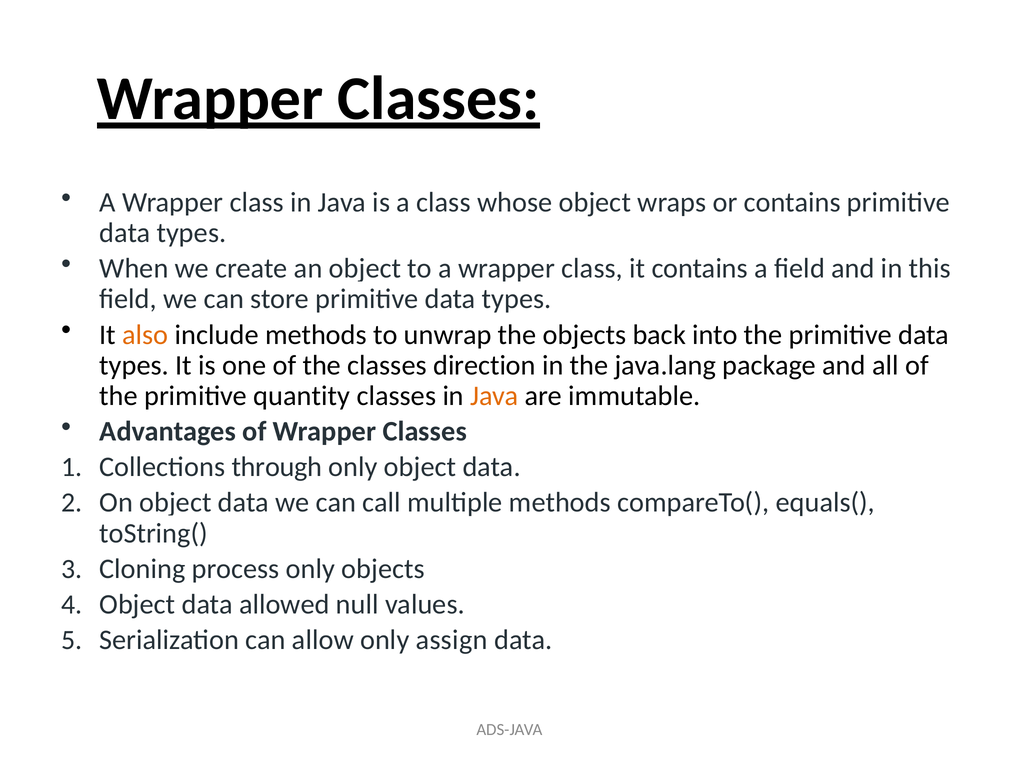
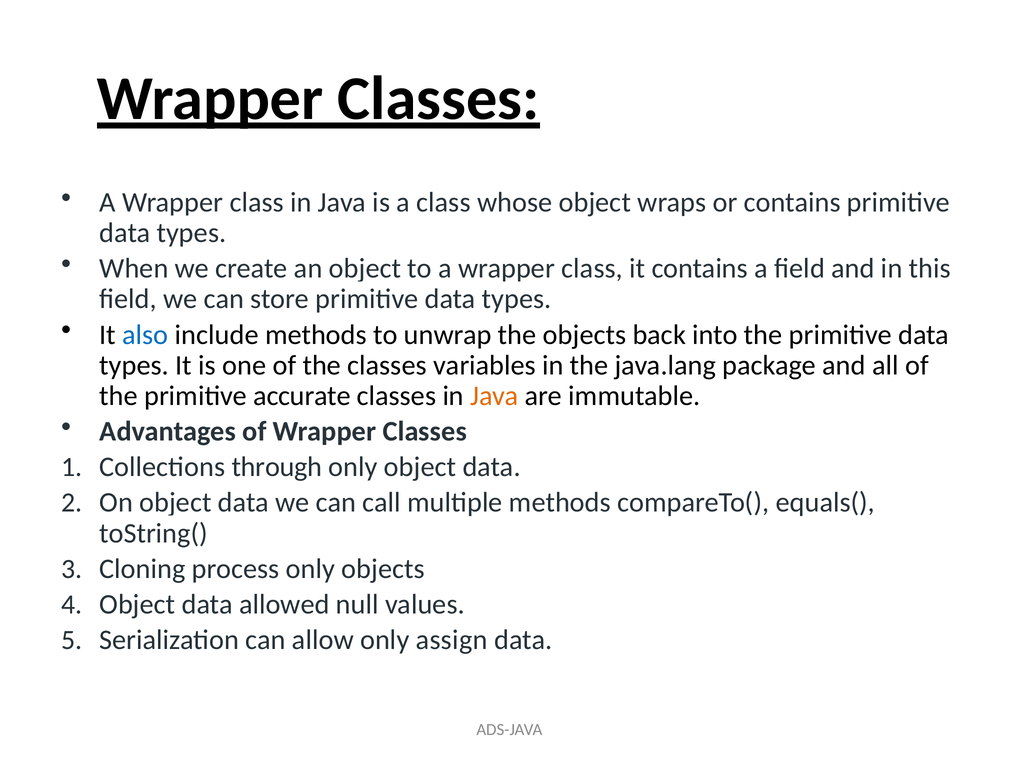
also colour: orange -> blue (145, 335)
direction: direction -> variables (484, 365)
quantity: quantity -> accurate (302, 396)
